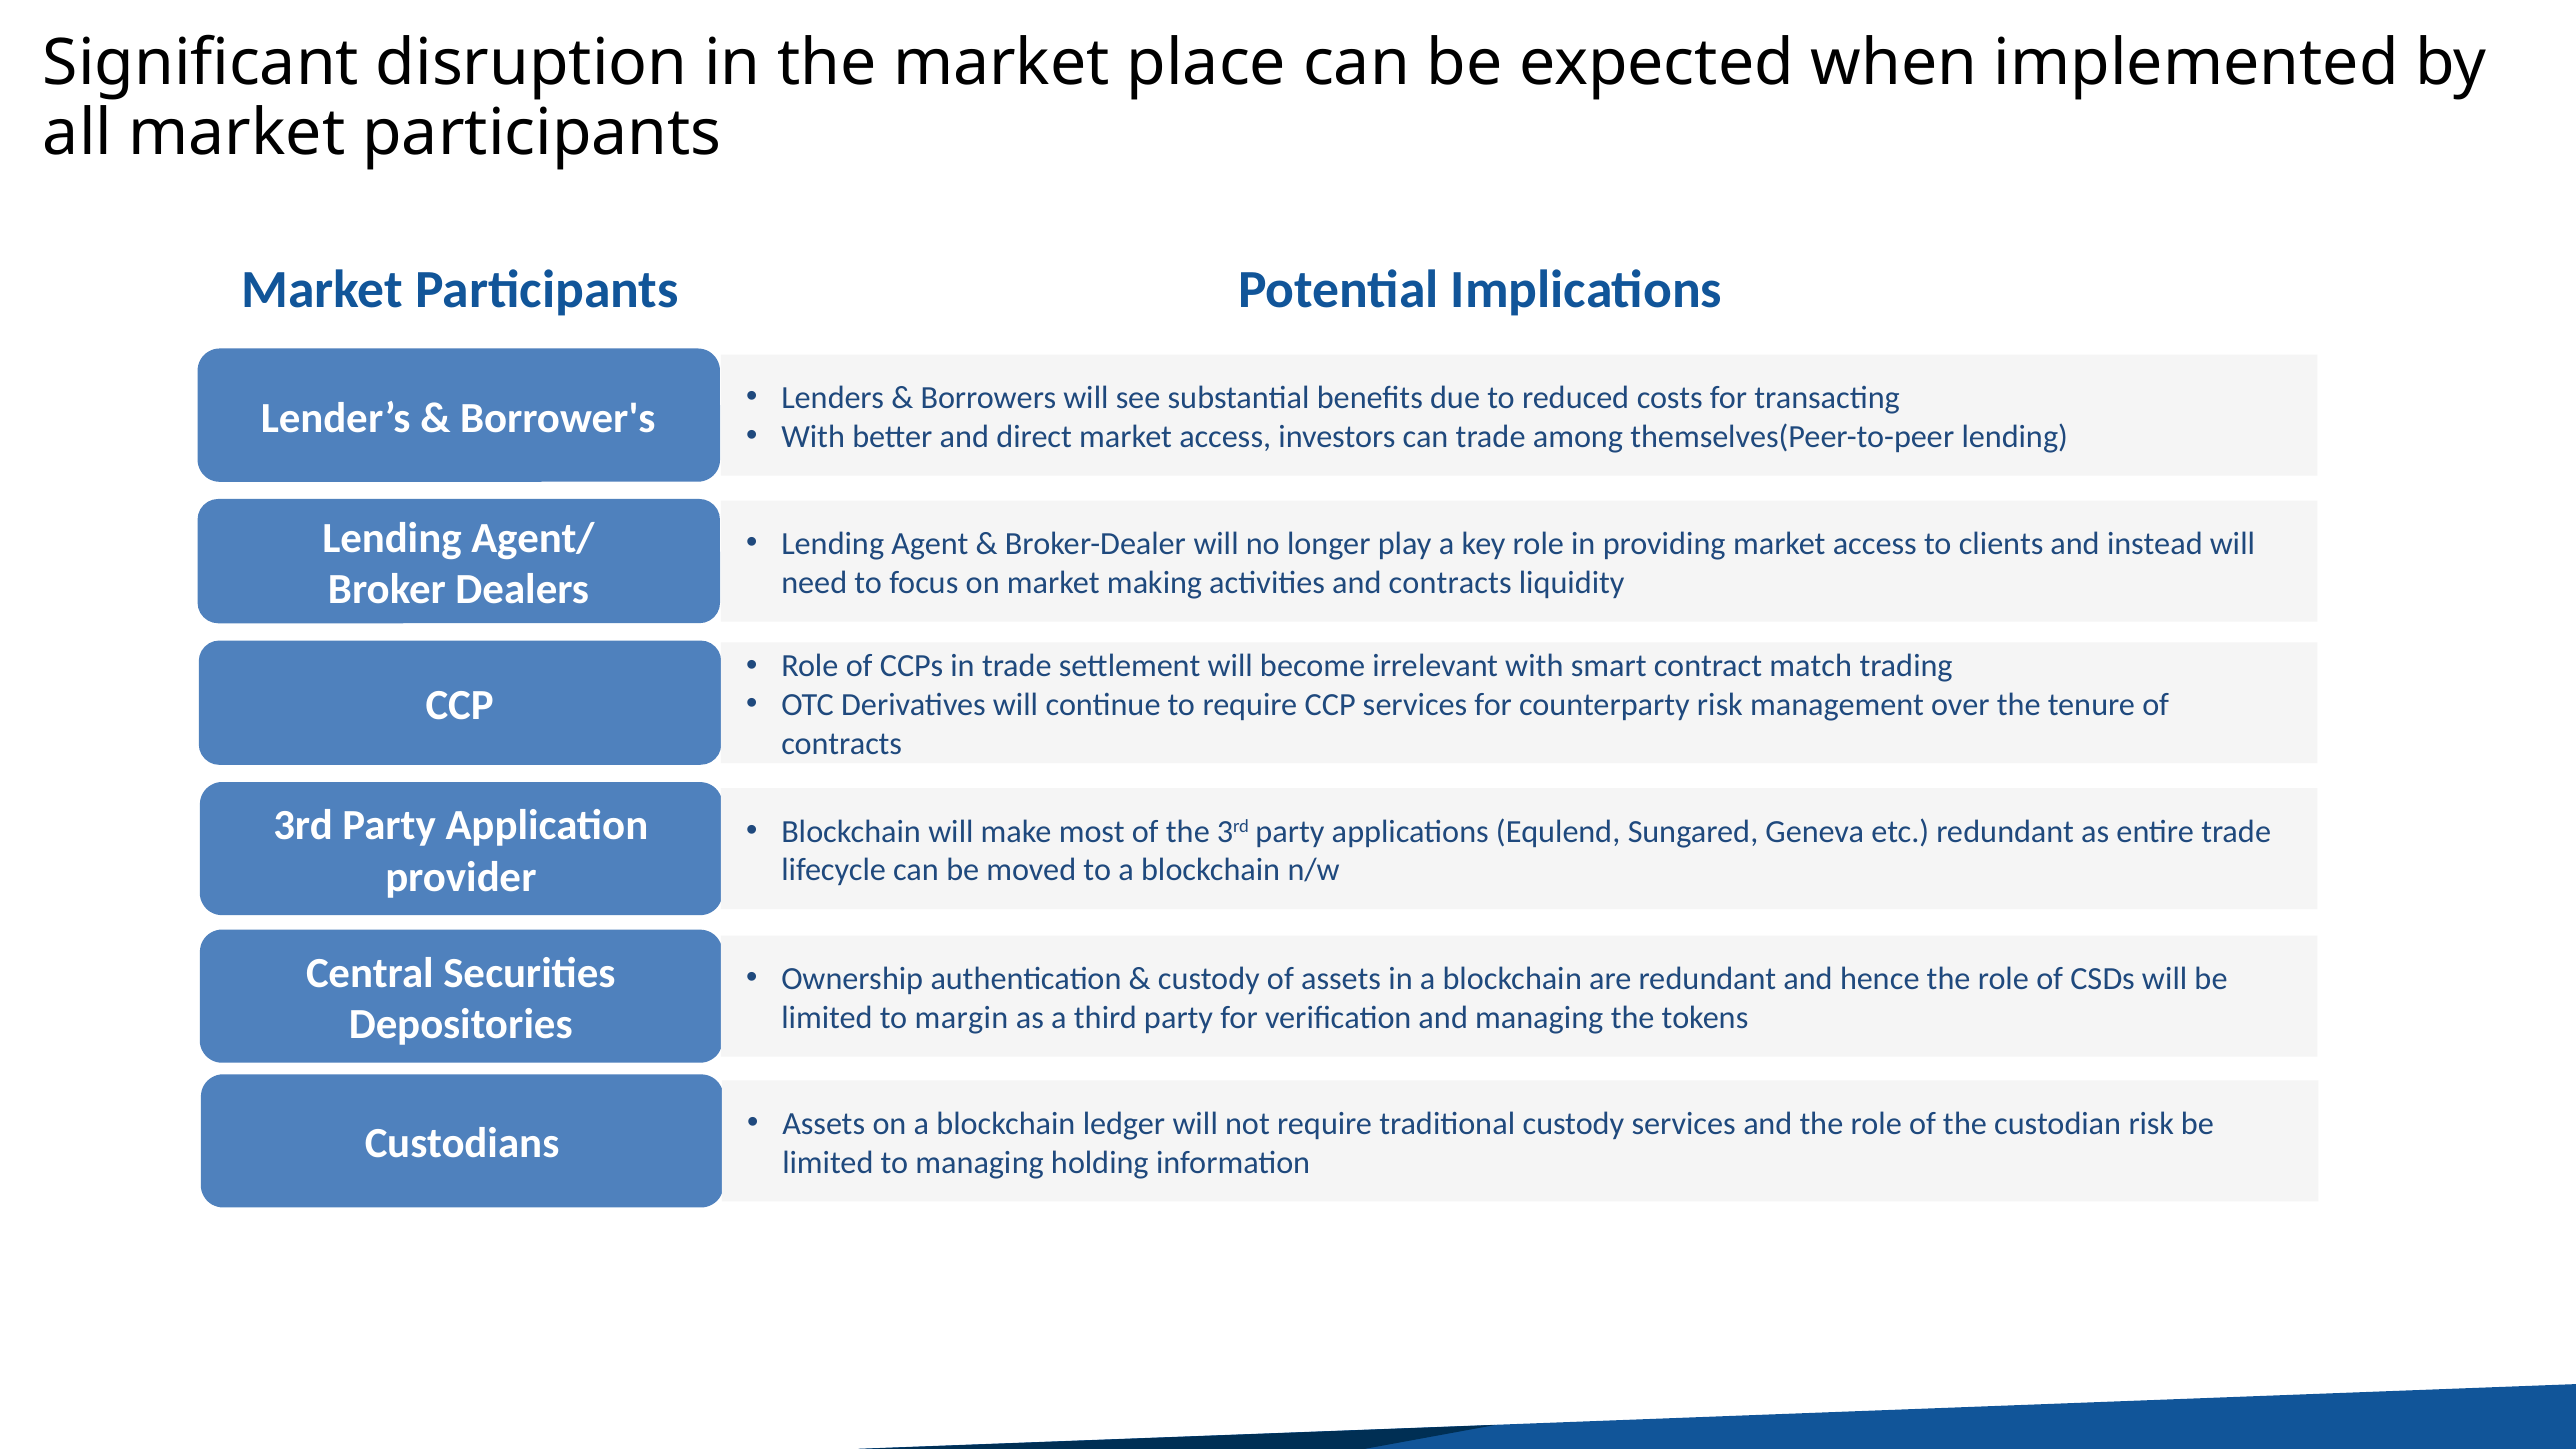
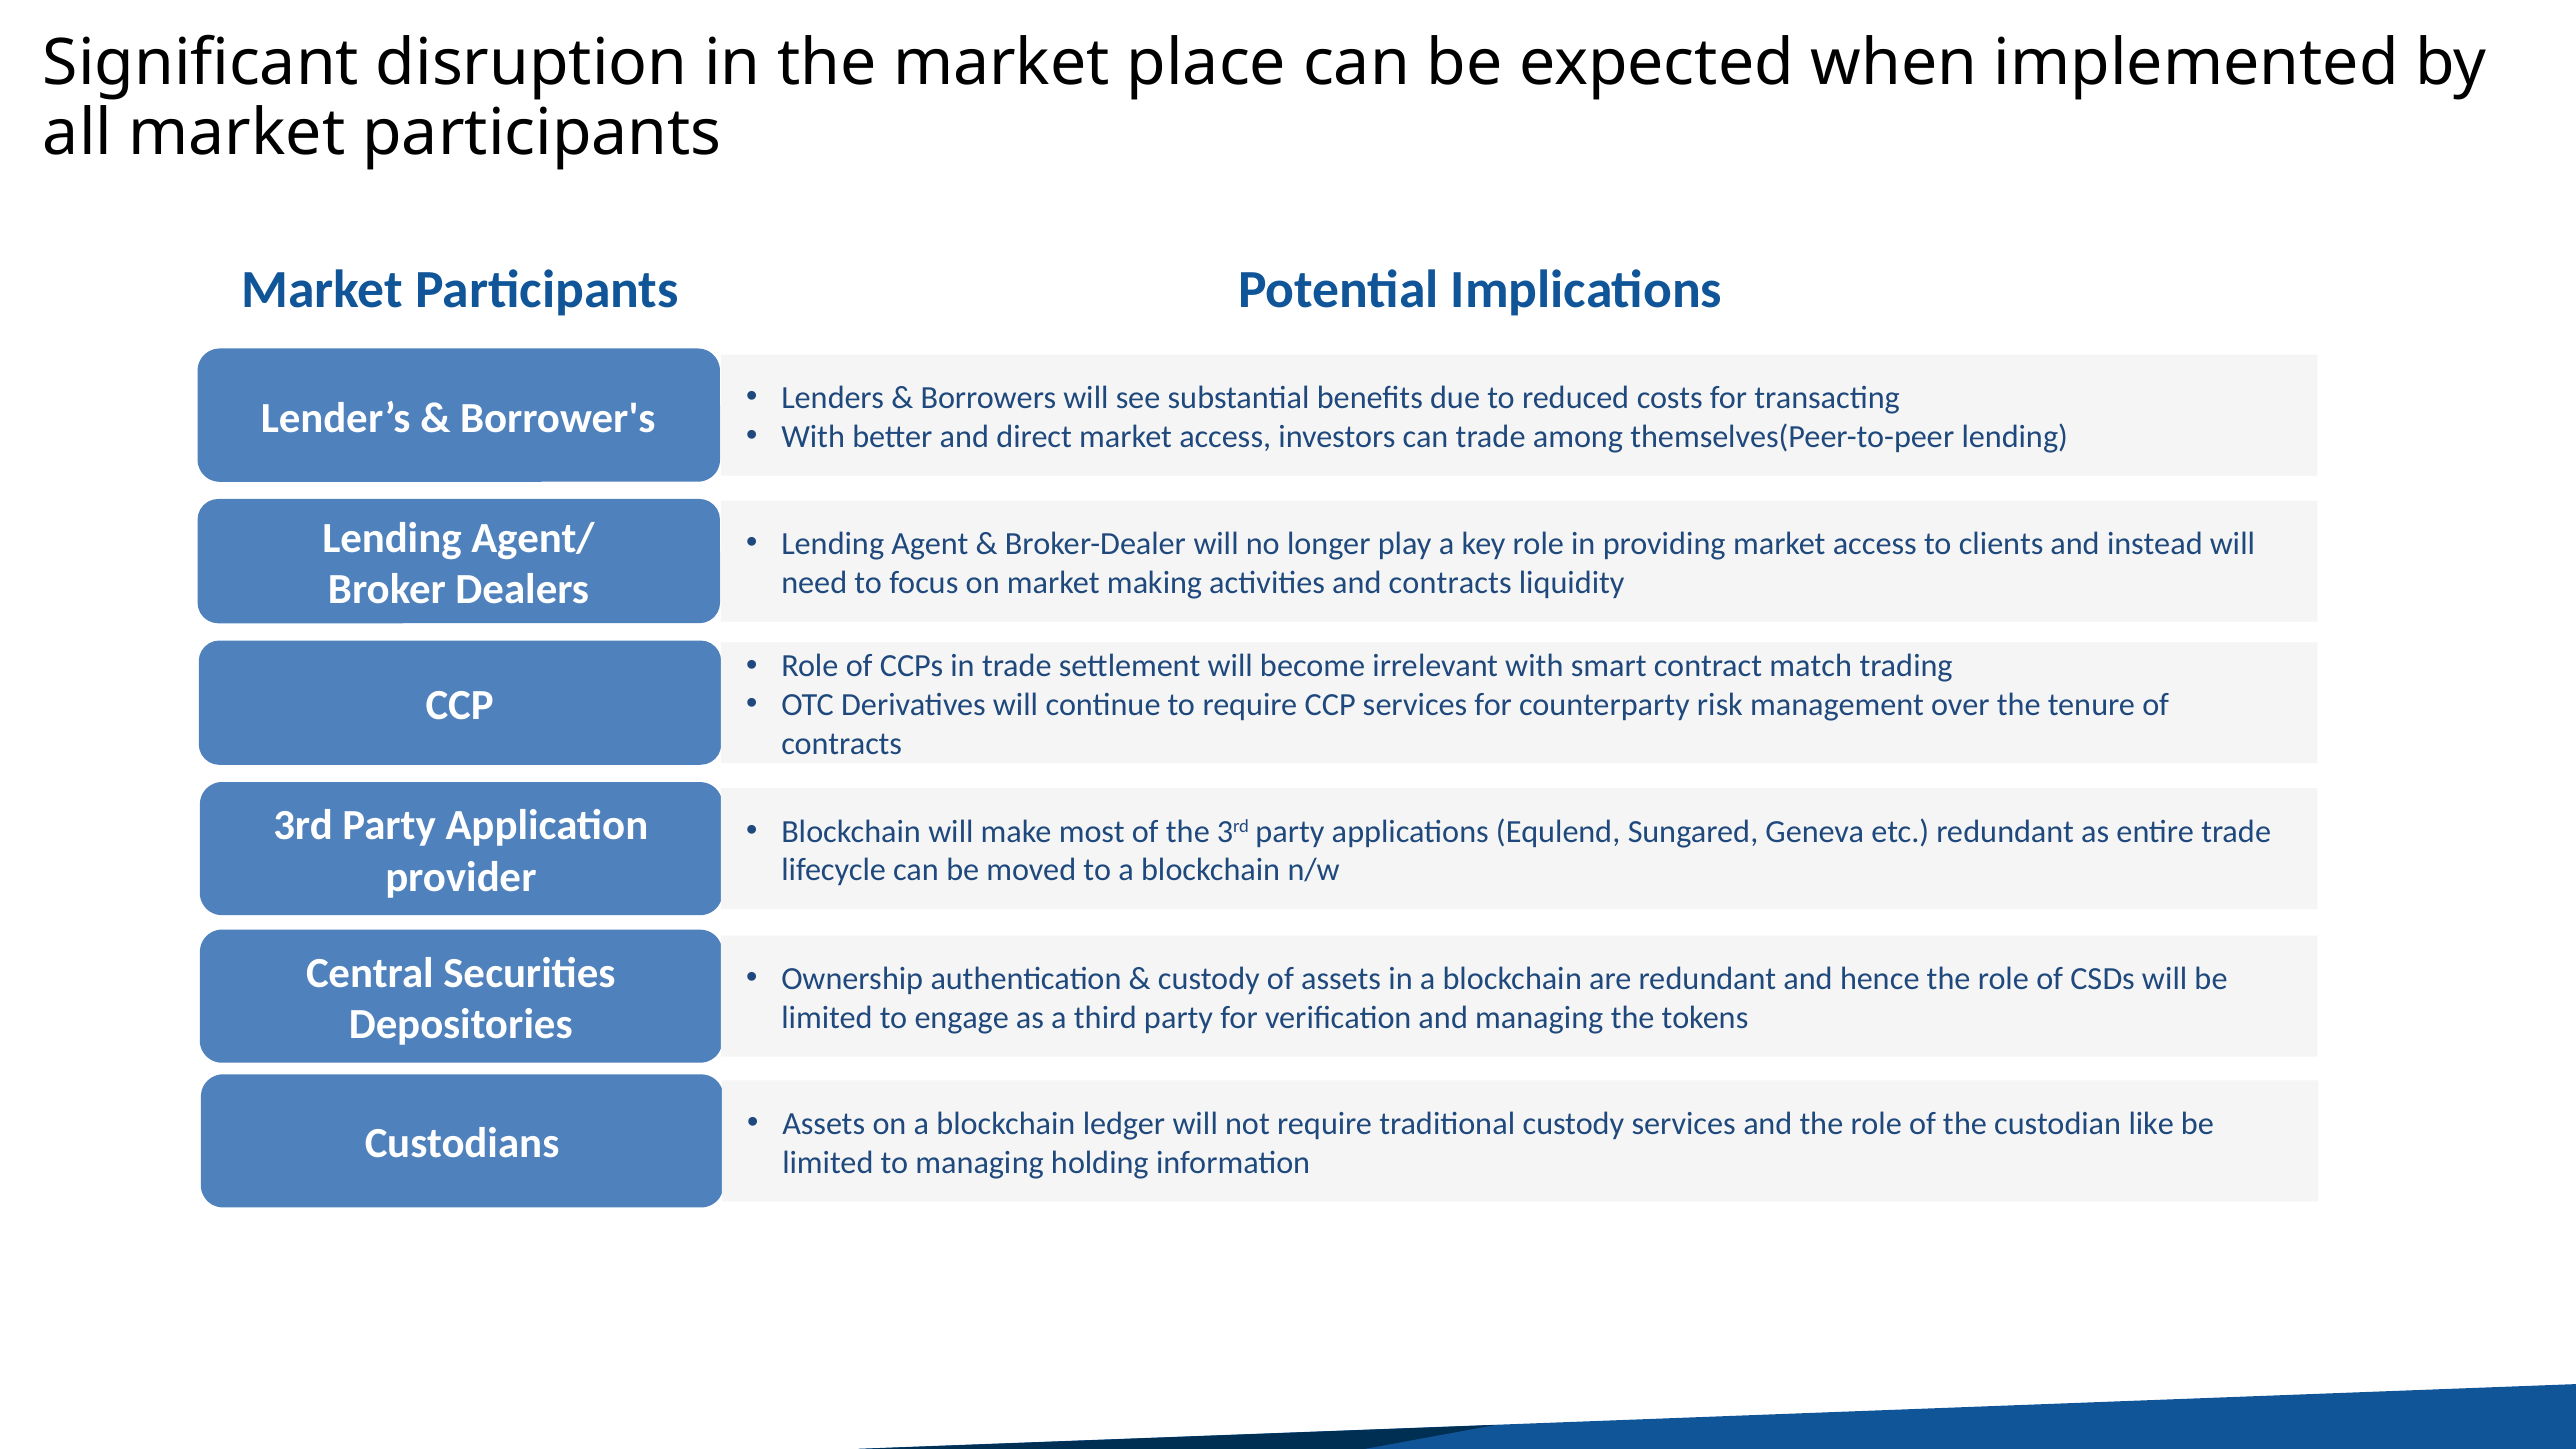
margin: margin -> engage (962, 1018)
custodian risk: risk -> like (2151, 1124)
